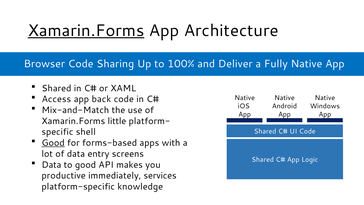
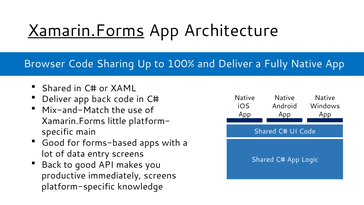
Access: Access -> Deliver (56, 99)
shell: shell -> main (86, 132)
Good underline: present -> none (53, 143)
Data: Data -> Back (51, 165)
immediately services: services -> screens (160, 176)
